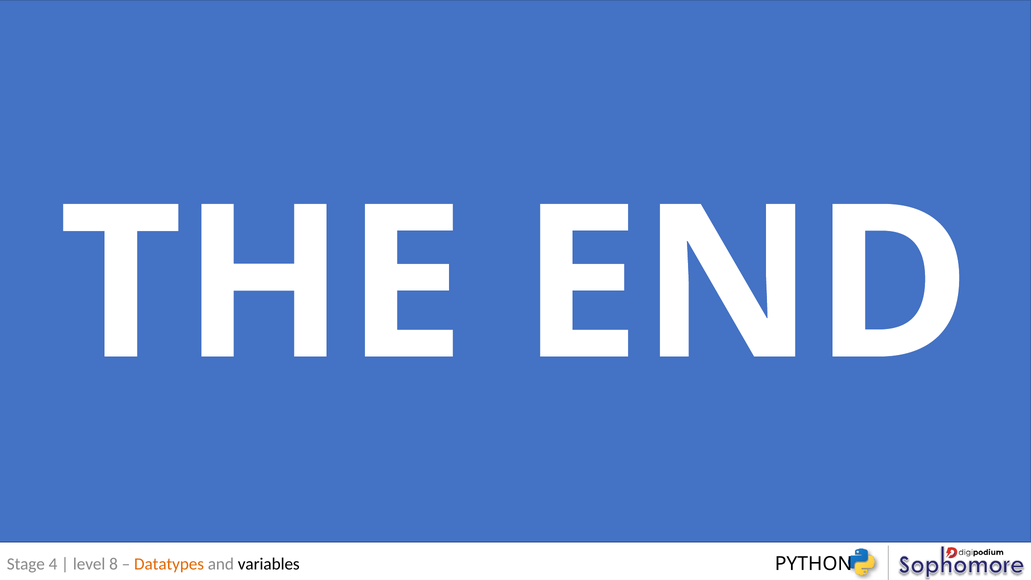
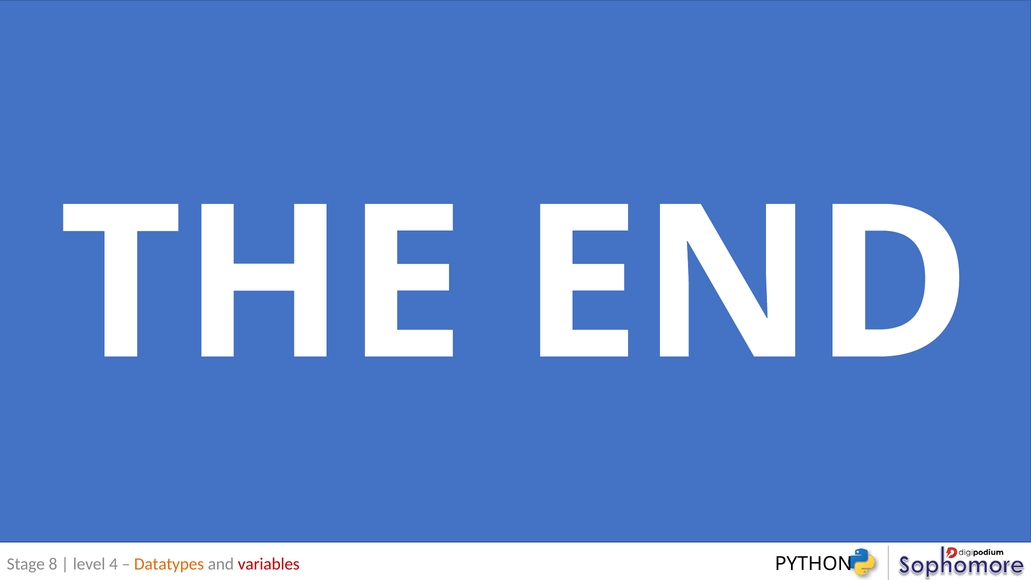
4: 4 -> 8 (53, 564)
8: 8 -> 4 (113, 564)
variables colour: black -> red (269, 564)
